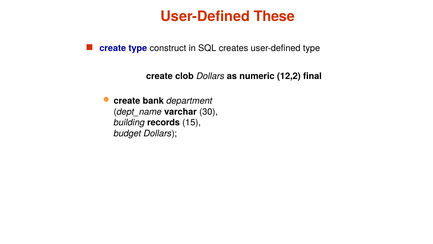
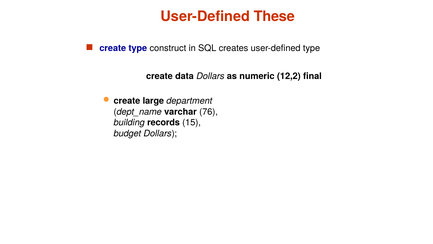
clob: clob -> data (184, 76)
bank: bank -> large (153, 101)
30: 30 -> 76 (209, 112)
